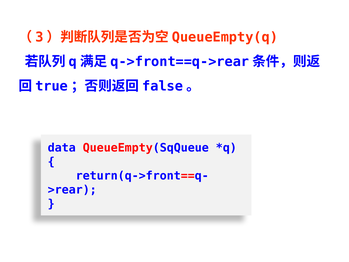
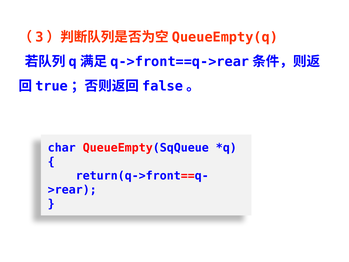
data: data -> char (62, 148)
